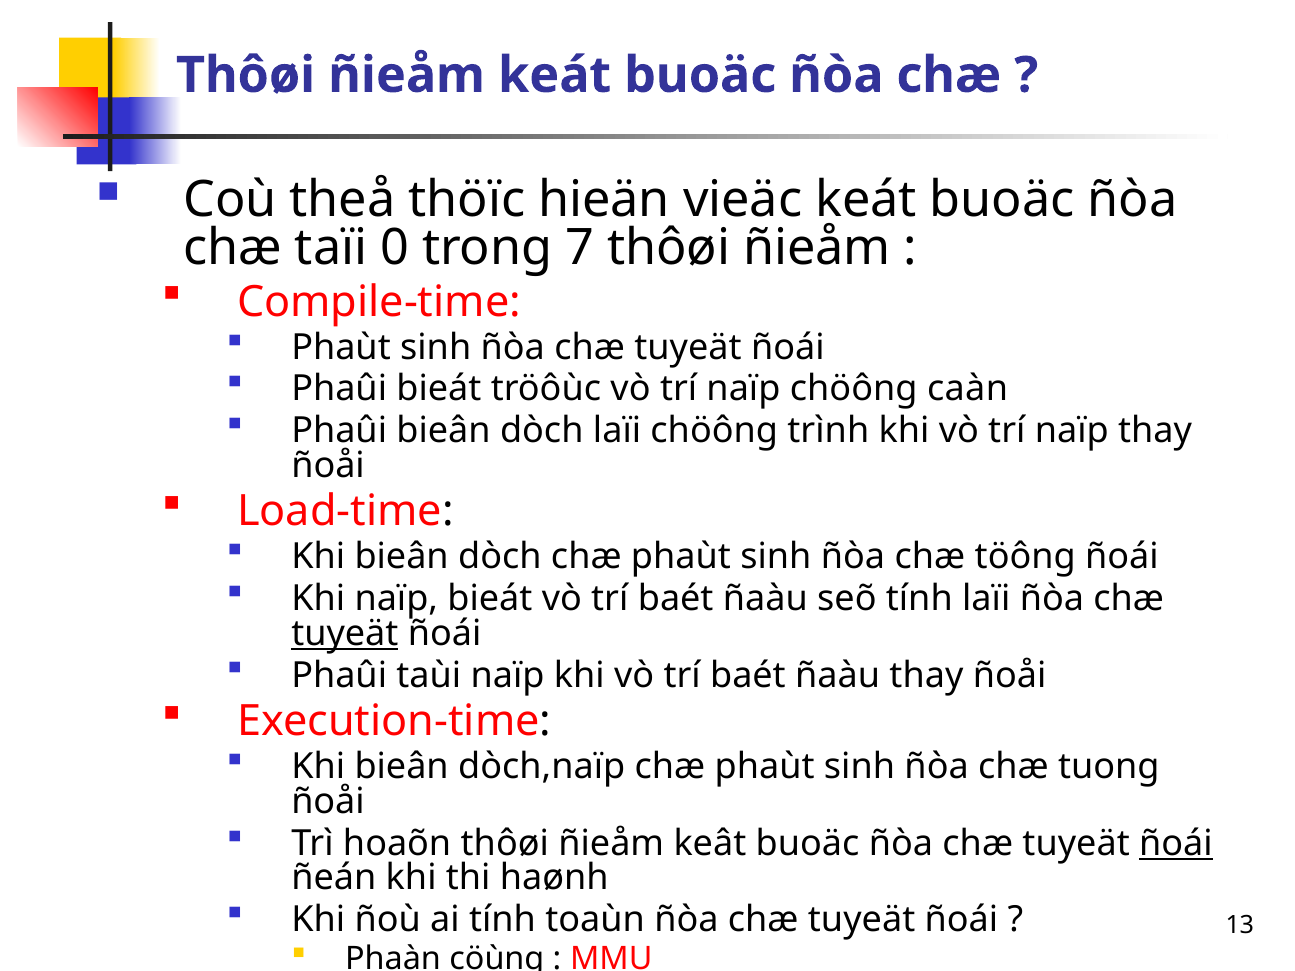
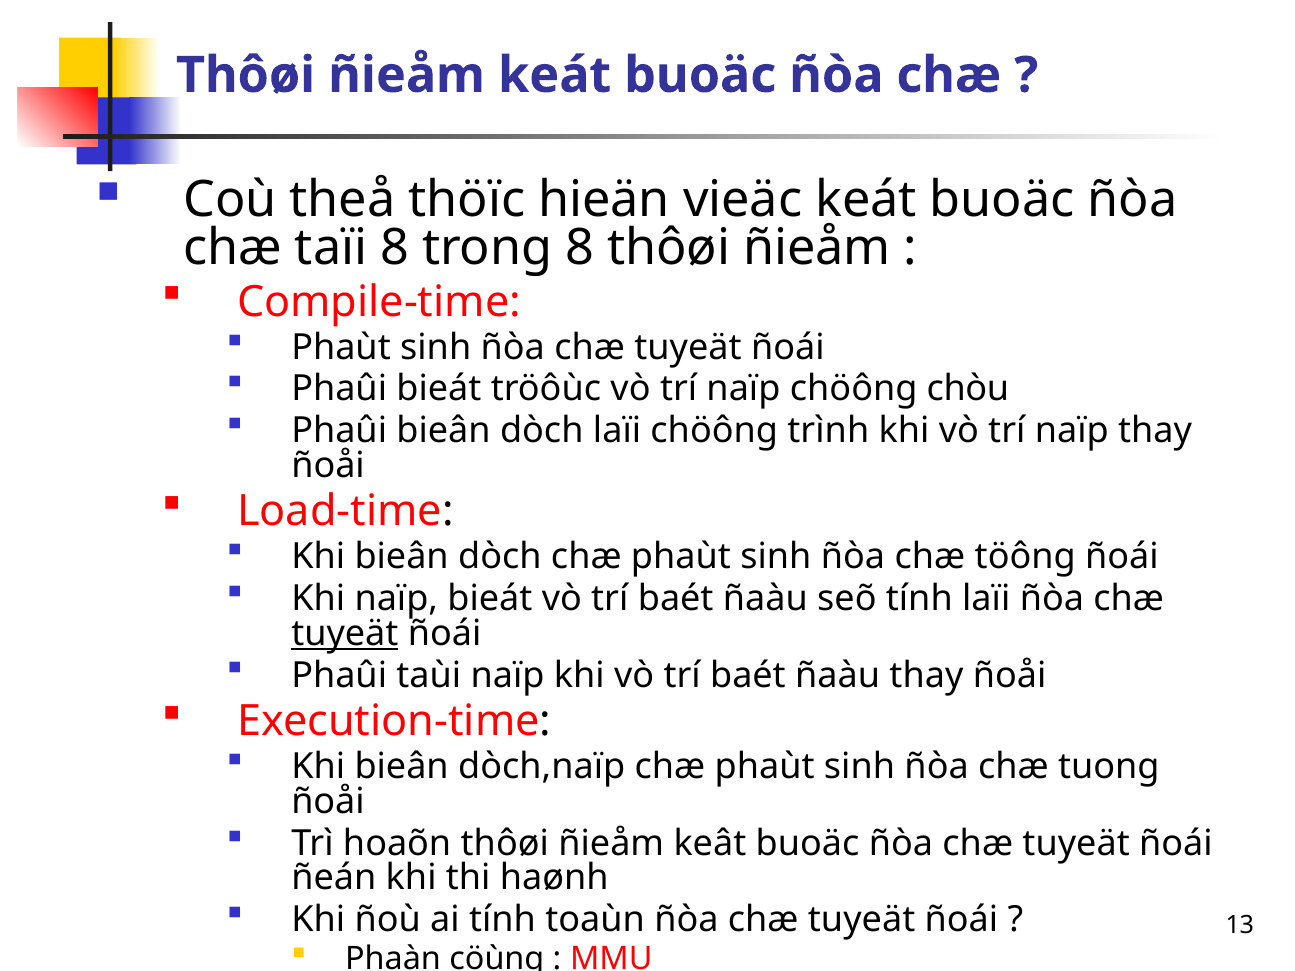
taïi 0: 0 -> 8 (395, 248)
trong 7: 7 -> 8 (580, 248)
caàn: caàn -> chòu (968, 389)
ñoái underline: present -> none (1176, 843)
